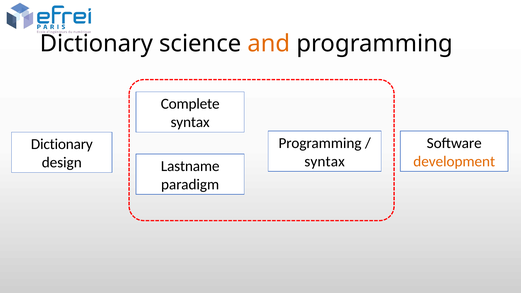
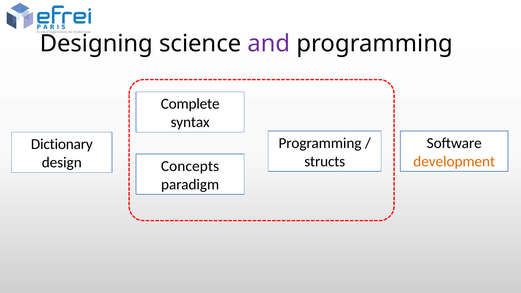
Dictionary: Dictionary -> Designing (96, 44)
and colour: orange -> purple (269, 44)
syntax: syntax -> structs (325, 161)
Lastname: Lastname -> Concepts (190, 166)
